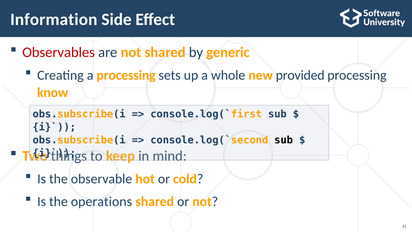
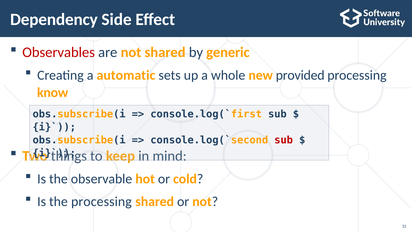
Information: Information -> Dependency (54, 20)
a processing: processing -> automatic (126, 75)
sub colour: black -> red (284, 140)
the operations: operations -> processing (101, 201)
